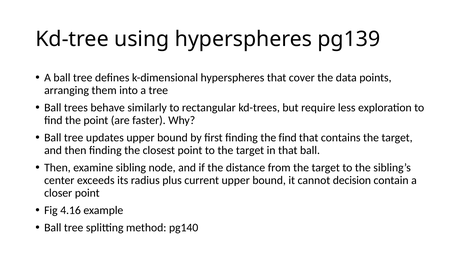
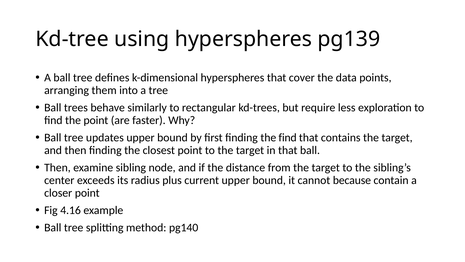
decision: decision -> because (352, 180)
